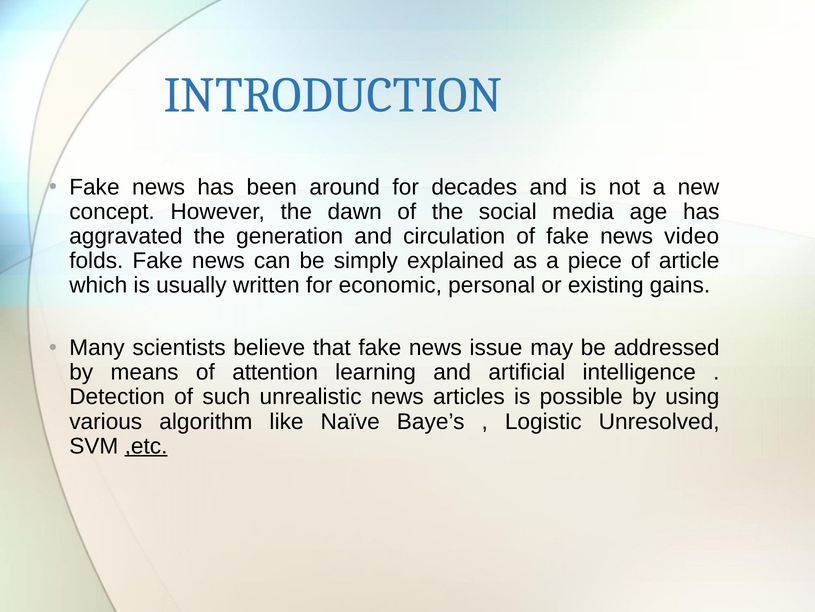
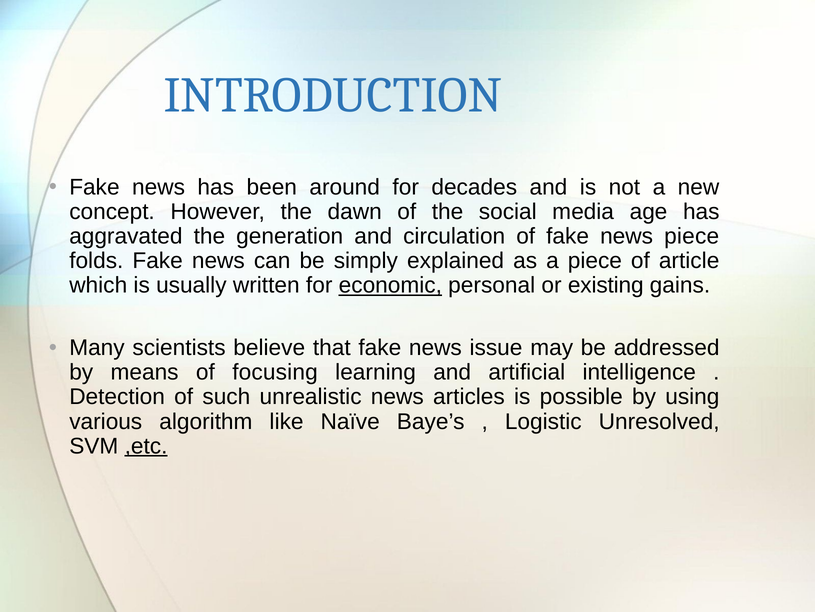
news video: video -> piece (692, 236)
economic underline: none -> present (390, 285)
attention: attention -> focusing (275, 372)
